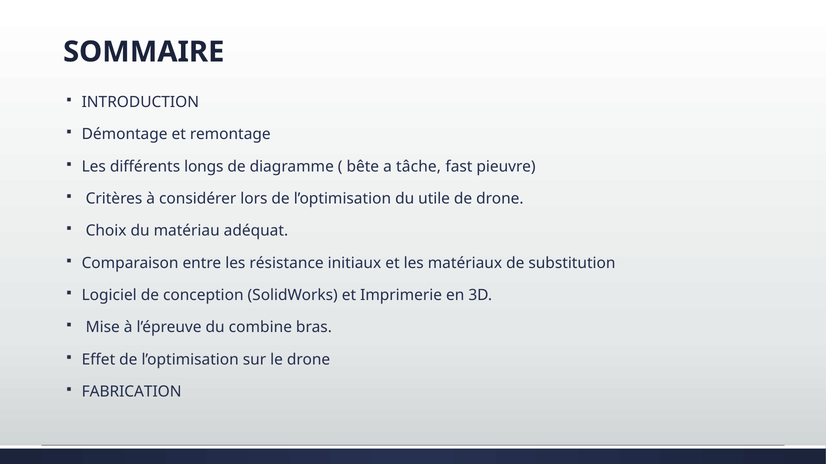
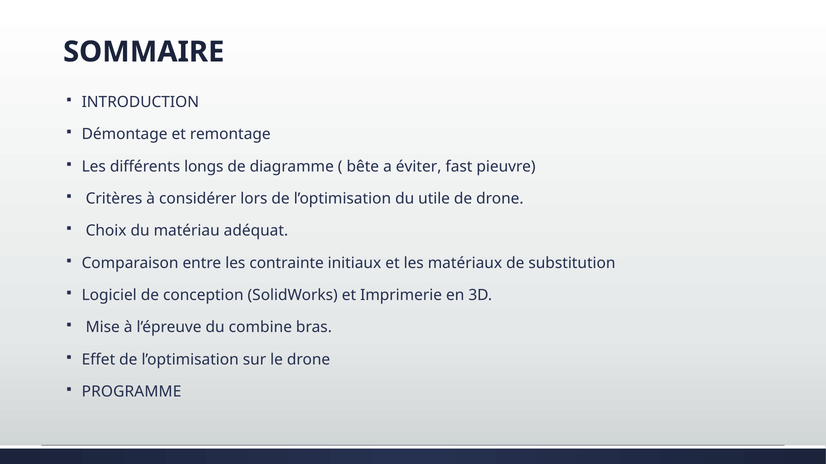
tâche: tâche -> éviter (419, 167)
résistance: résistance -> contrainte (287, 263)
FABRICATION: FABRICATION -> PROGRAMME (132, 392)
